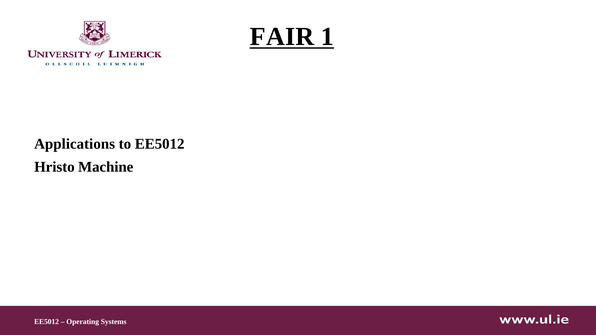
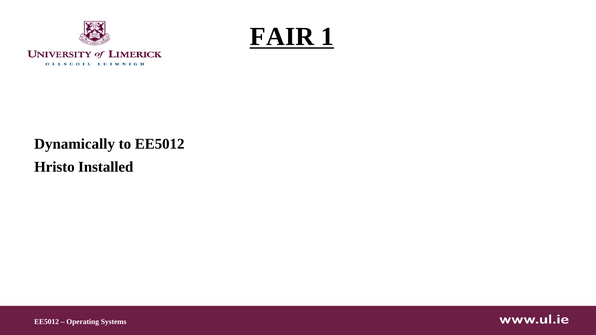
Applications: Applications -> Dynamically (75, 144)
Machine: Machine -> Installed (106, 167)
